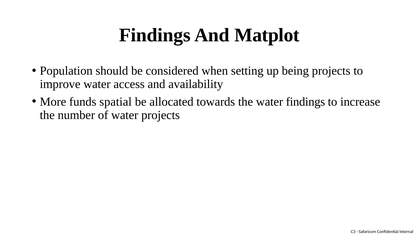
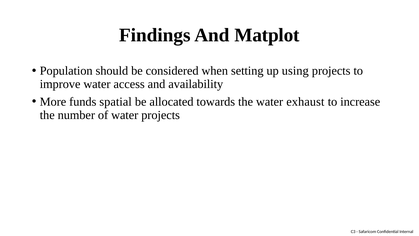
being: being -> using (295, 71)
water findings: findings -> exhaust (305, 102)
